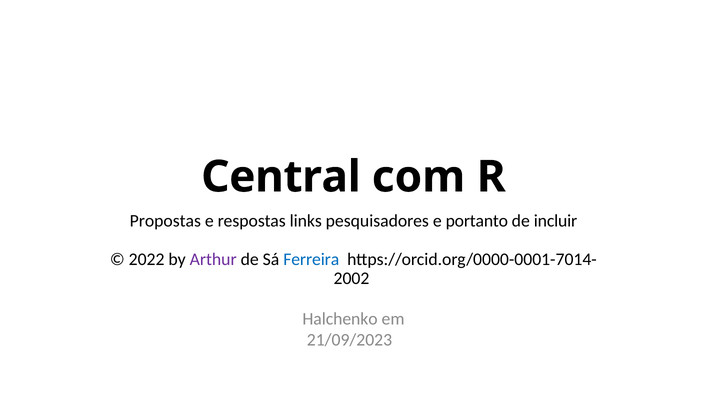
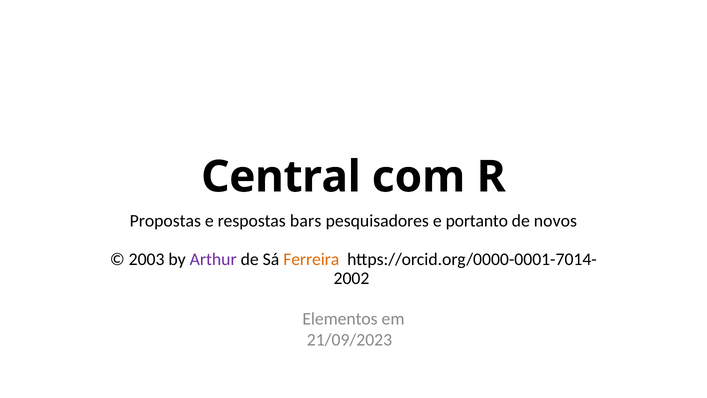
links: links -> bars (306, 221)
incluir: incluir -> novos (555, 221)
2022: 2022 -> 2003 (147, 259)
Ferreira colour: blue -> orange (311, 259)
Halchenko: Halchenko -> Elementos (340, 319)
